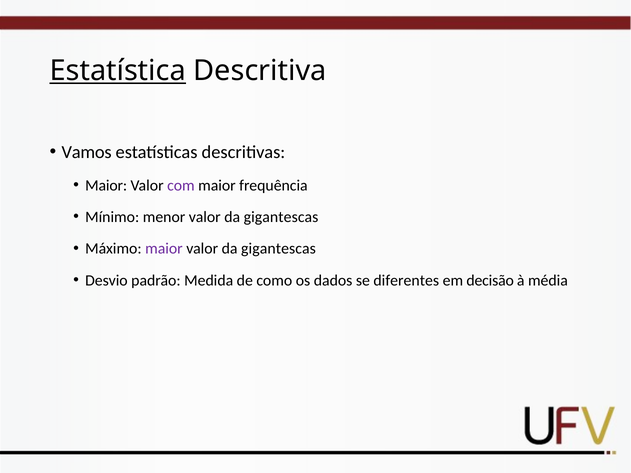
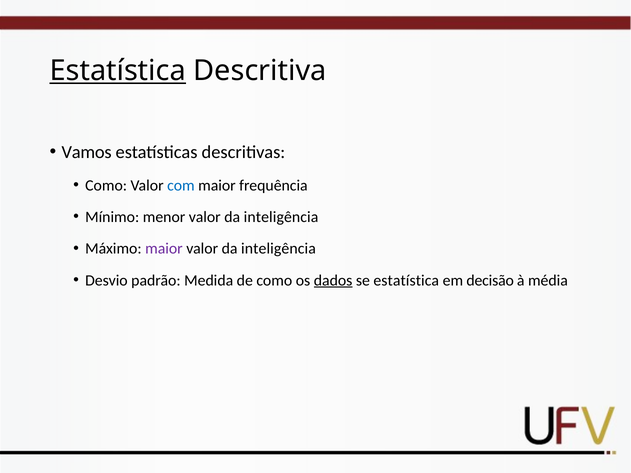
Maior: Maior -> Como (106, 186)
com colour: purple -> blue (181, 186)
menor valor da gigantescas: gigantescas -> inteligência (281, 217)
gigantescas: gigantescas -> inteligência (278, 249)
dados underline: none -> present (333, 281)
se diferentes: diferentes -> estatística (406, 281)
